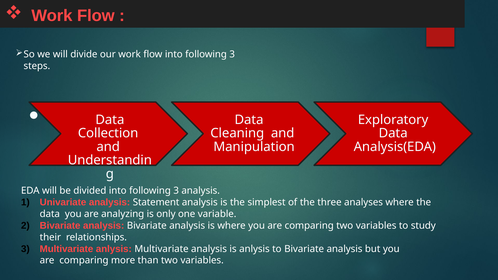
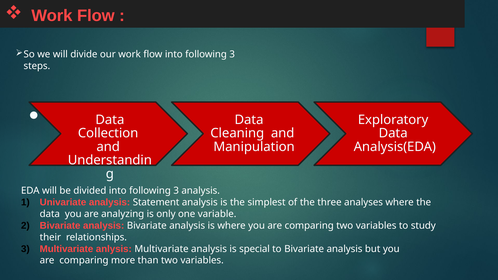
is anlysis: anlysis -> special (254, 249)
